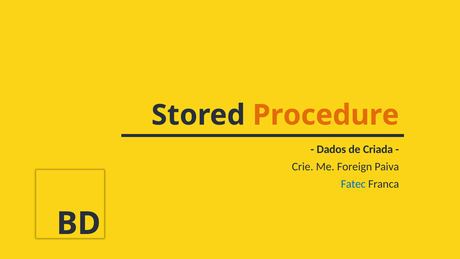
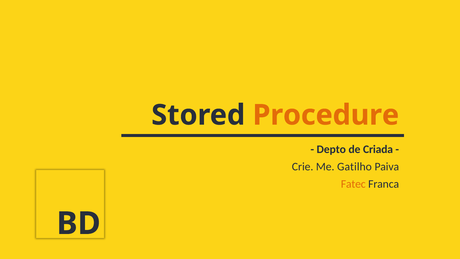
Dados: Dados -> Depto (331, 149)
Foreign: Foreign -> Gatilho (354, 166)
Fatec colour: blue -> orange (353, 184)
